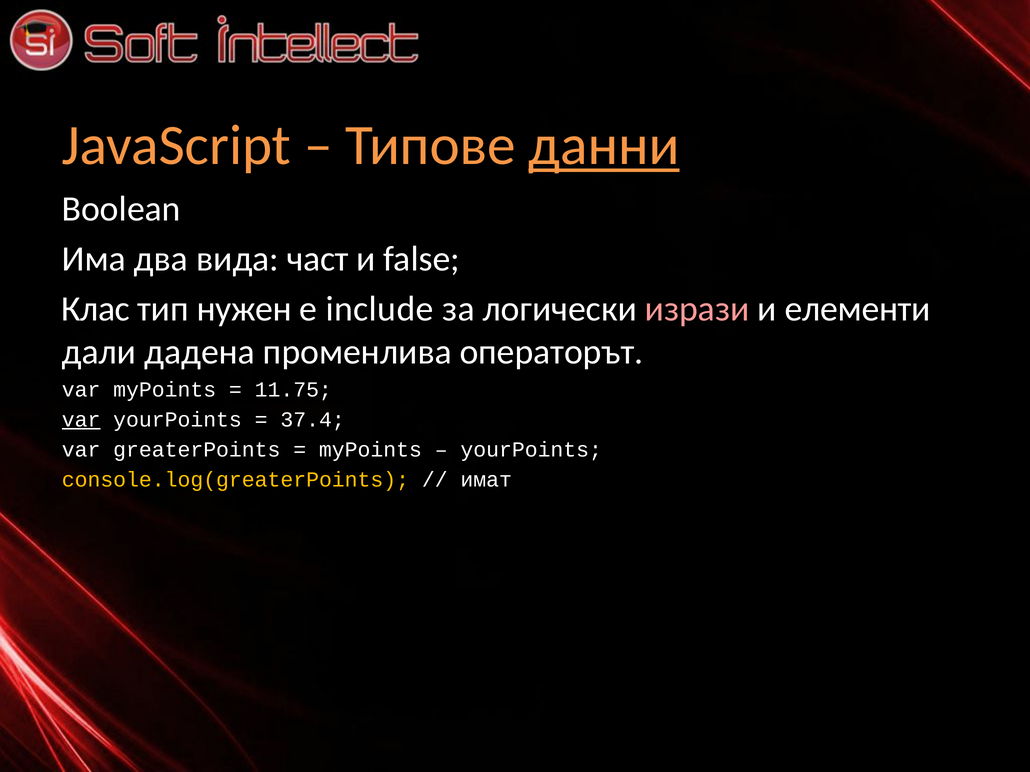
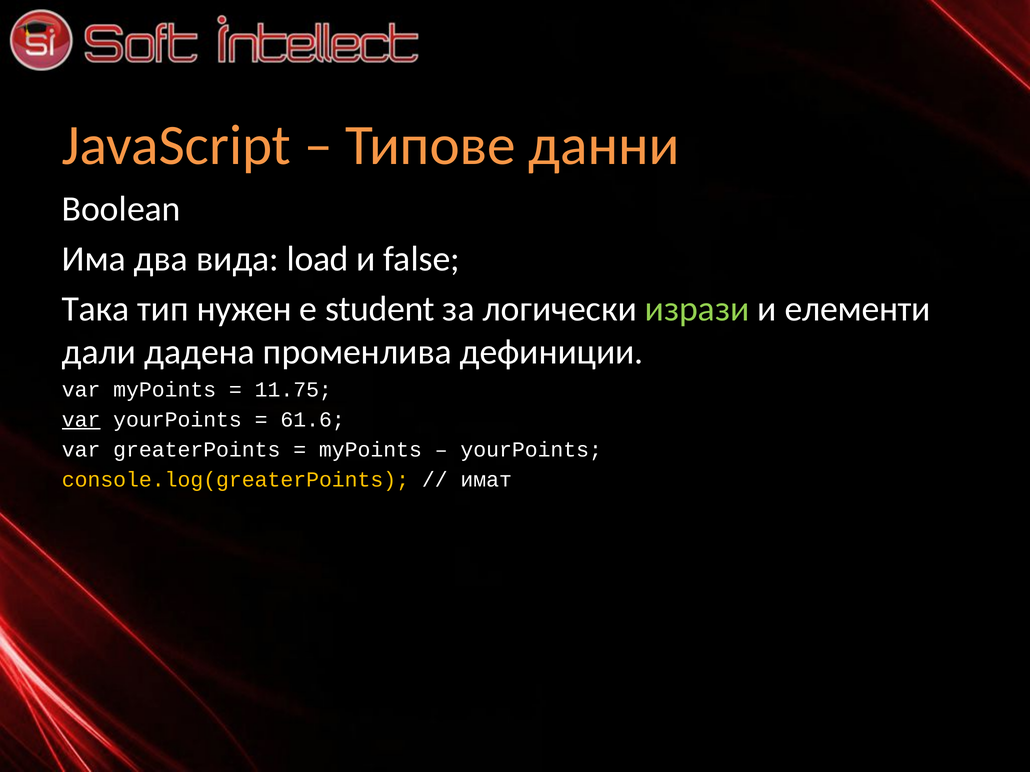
данни underline: present -> none (604, 146)
част: част -> load (318, 259)
Клас: Клас -> Така (96, 309)
include: include -> student (380, 309)
изрази colour: pink -> light green (697, 309)
операторът: операторът -> дефиниции (552, 352)
37.4: 37.4 -> 61.6 (313, 420)
